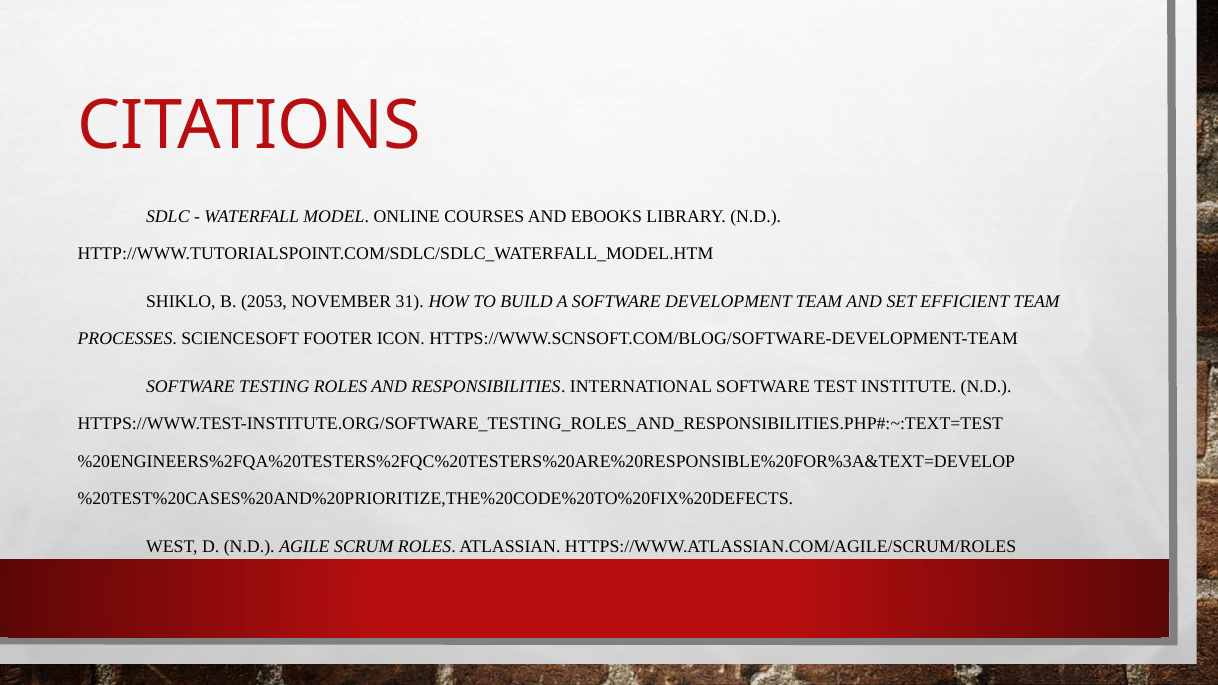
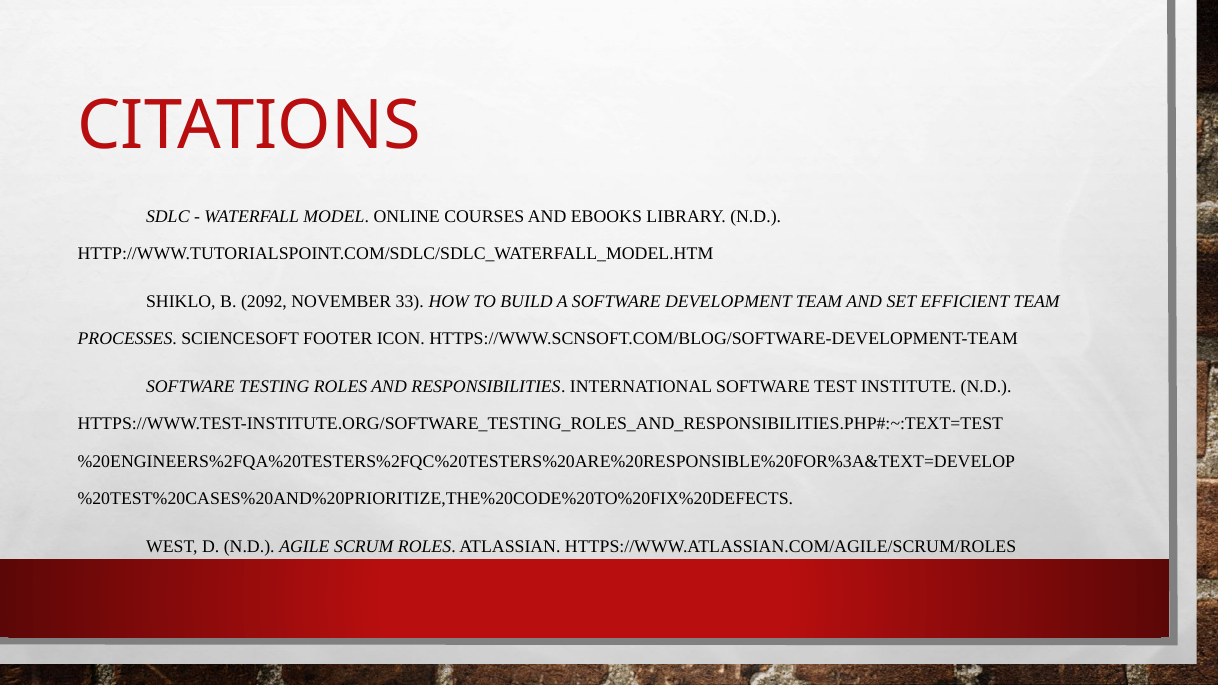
2053: 2053 -> 2092 (264, 301)
31: 31 -> 33 (410, 301)
